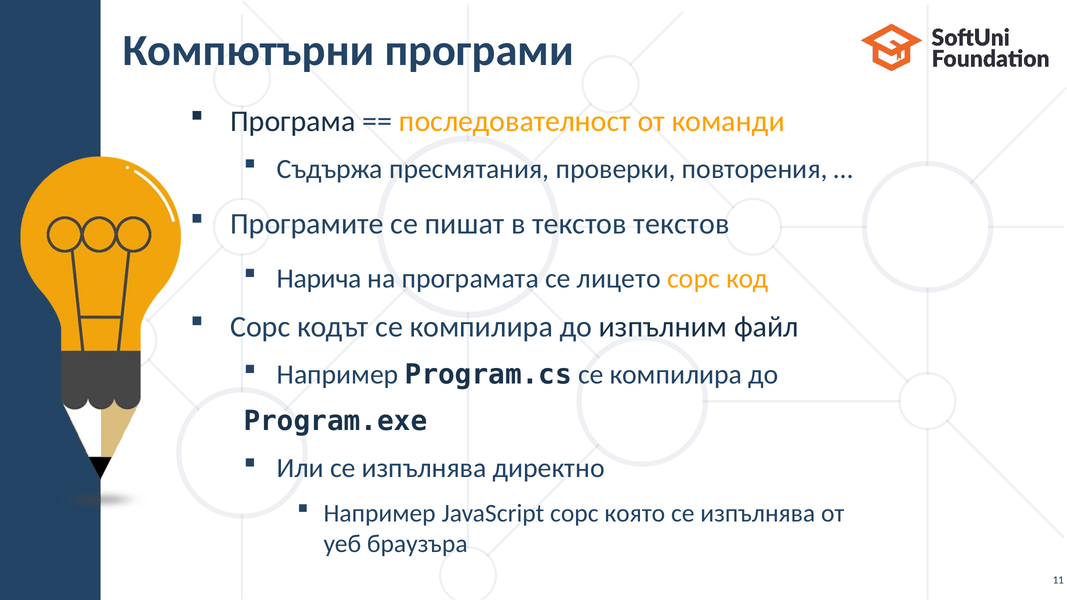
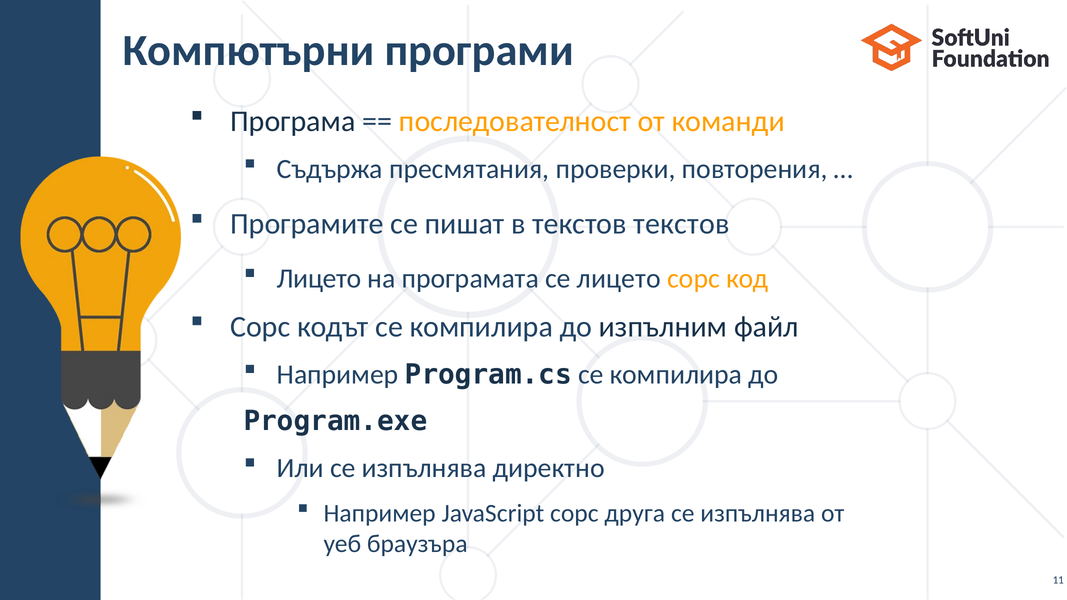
Нарича: Нарича -> Лицето (319, 279)
която: която -> друга (635, 513)
